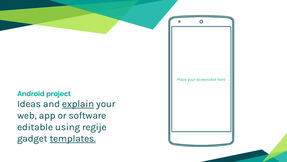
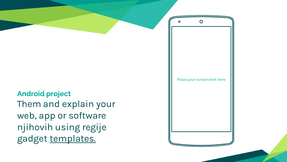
Ideas: Ideas -> Them (29, 104)
explain underline: present -> none (78, 104)
editable: editable -> njihovih (35, 127)
